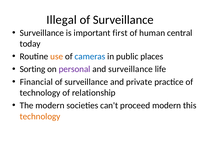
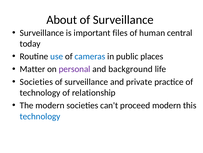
Illegal: Illegal -> About (62, 20)
first: first -> files (120, 33)
use colour: orange -> blue (57, 56)
Sorting: Sorting -> Matter (32, 69)
and surveillance: surveillance -> background (131, 69)
Financial: Financial -> Societies (36, 81)
technology colour: orange -> blue (40, 116)
